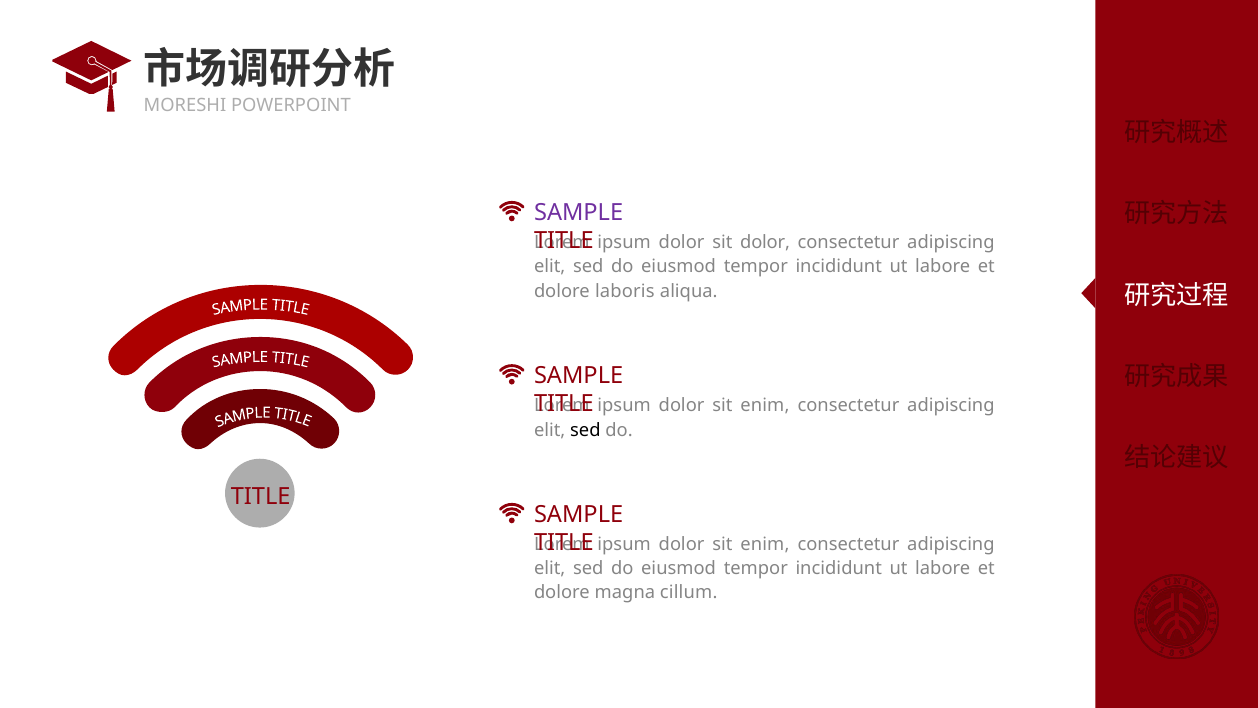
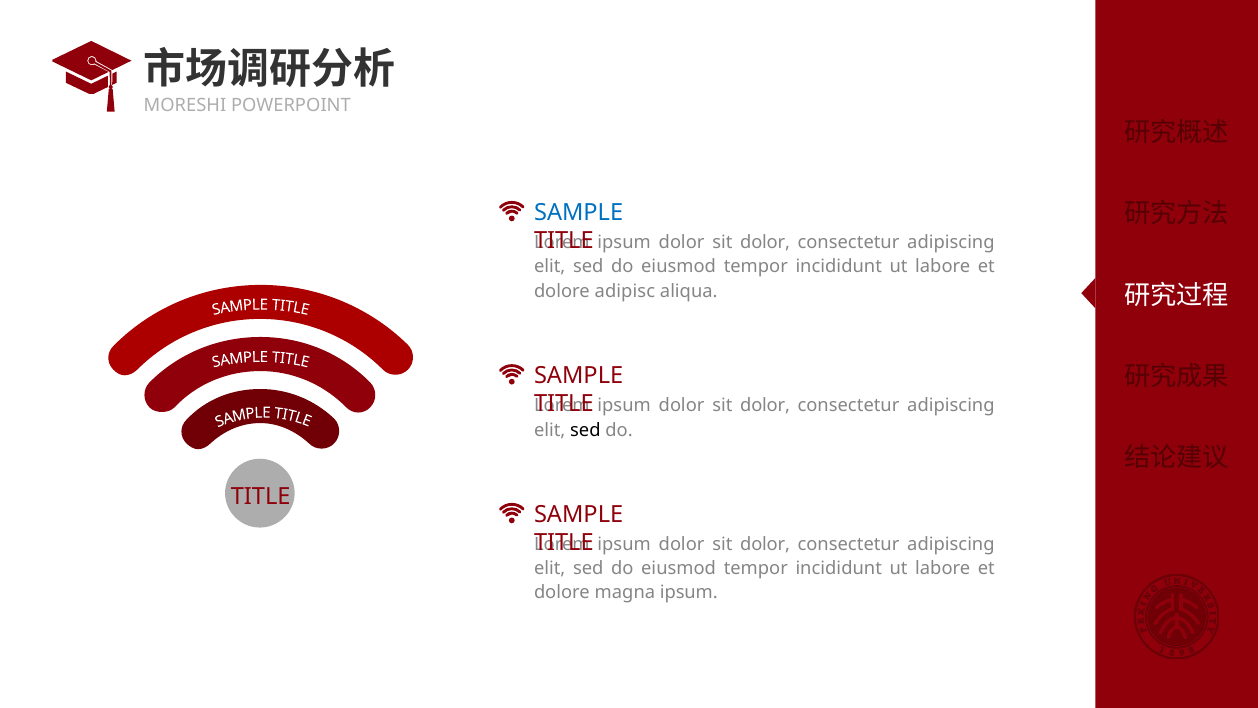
SAMPLE colour: purple -> blue (579, 212)
laboris: laboris -> adipisc (625, 291)
enim: enim -> dolor (765, 406)
enim: enim -> dolor (765, 544)
magna cillum: cillum -> ipsum (689, 593)
